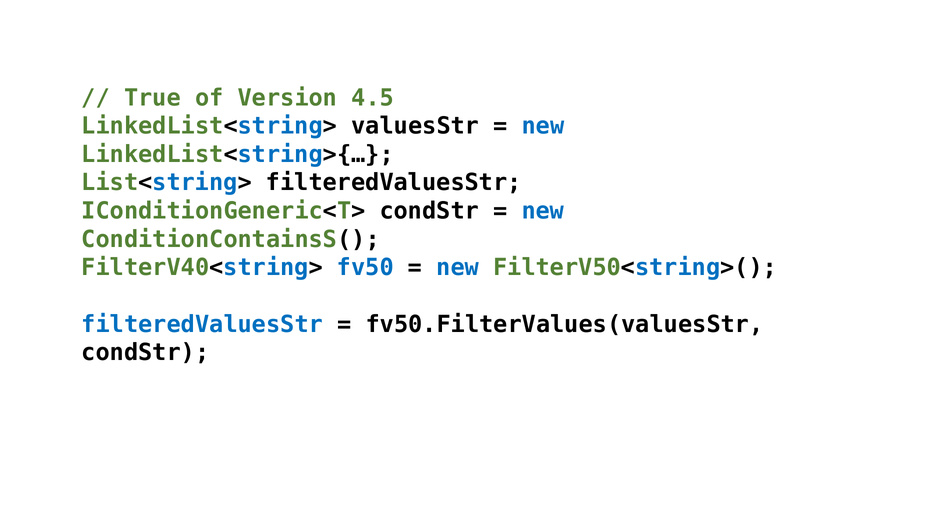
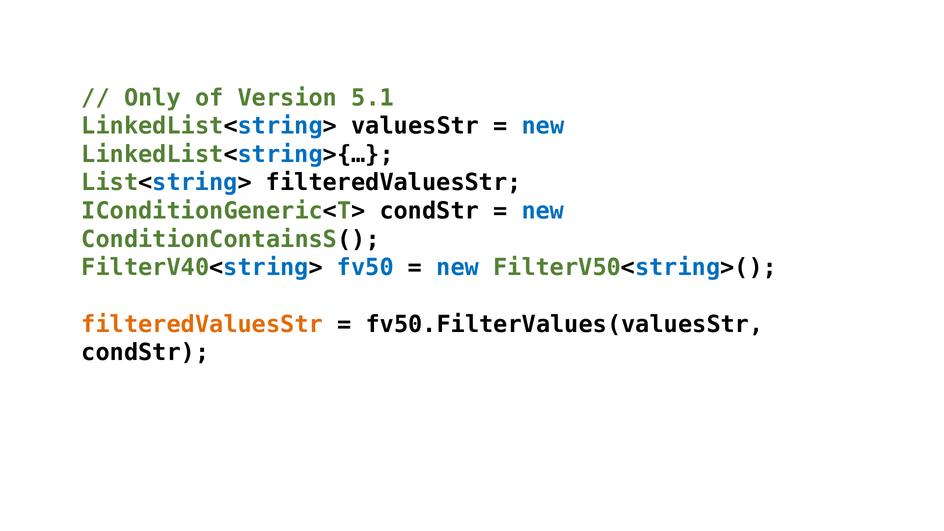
True: True -> Only (152, 98)
4.5: 4.5 -> 5.1 (373, 98)
filteredValuesStr colour: blue -> orange (202, 324)
